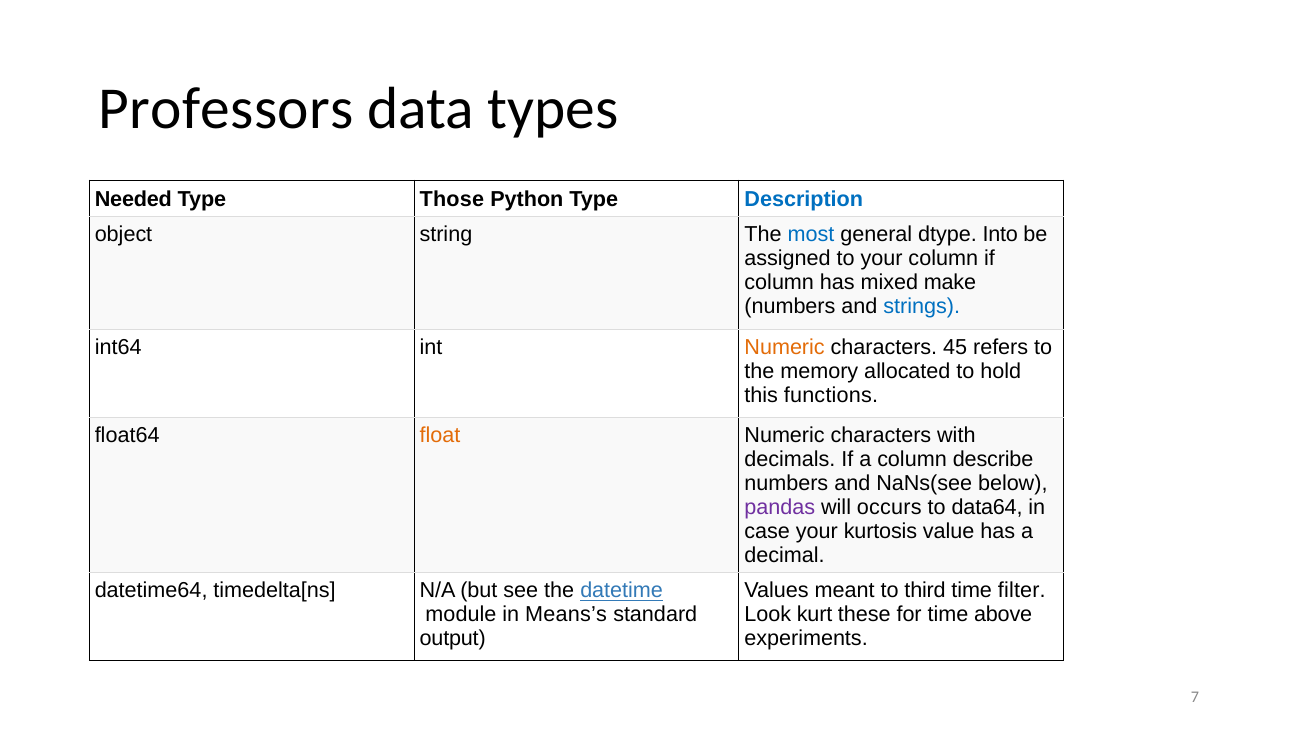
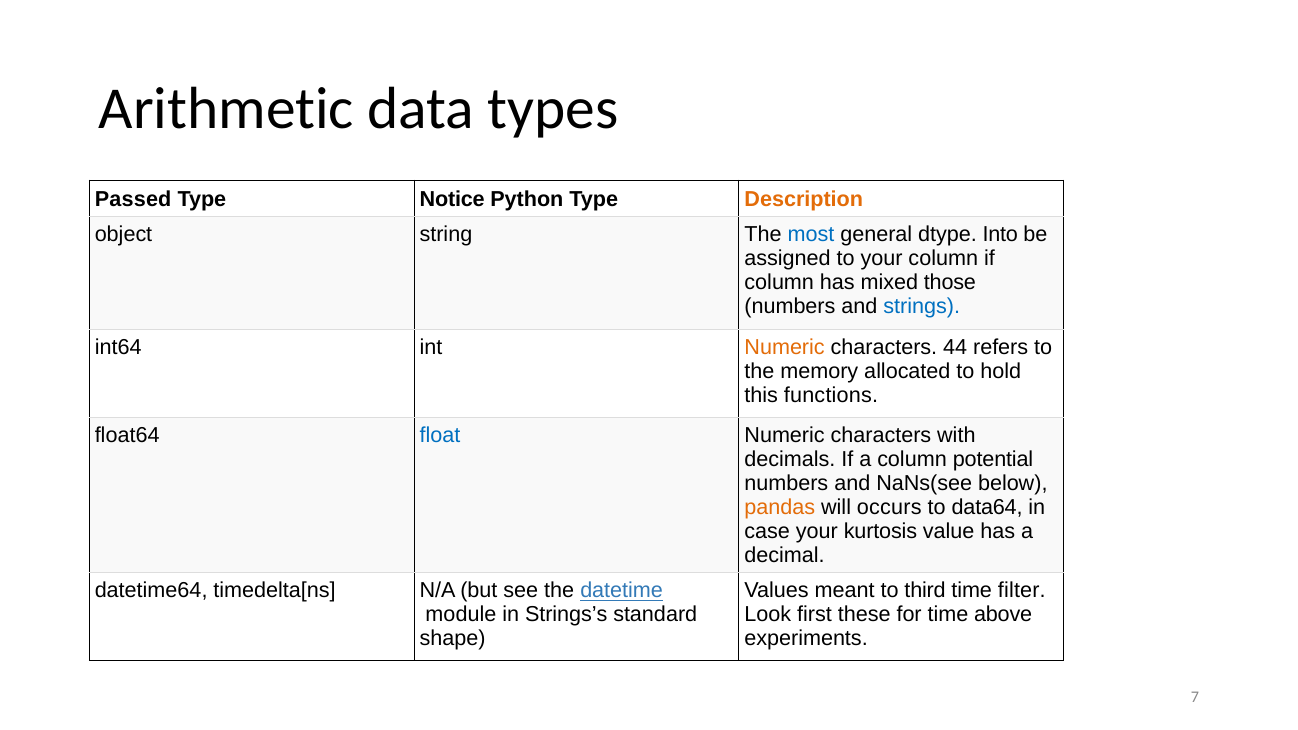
Professors: Professors -> Arithmetic (227, 109)
Needed: Needed -> Passed (133, 199)
Those: Those -> Notice (452, 199)
Description colour: blue -> orange (804, 199)
make: make -> those (950, 283)
45: 45 -> 44 (955, 348)
float colour: orange -> blue (440, 435)
describe: describe -> potential (993, 459)
pandas colour: purple -> orange (780, 507)
Means’s: Means’s -> Strings’s (566, 615)
kurt: kurt -> first (814, 615)
output: output -> shape (453, 639)
